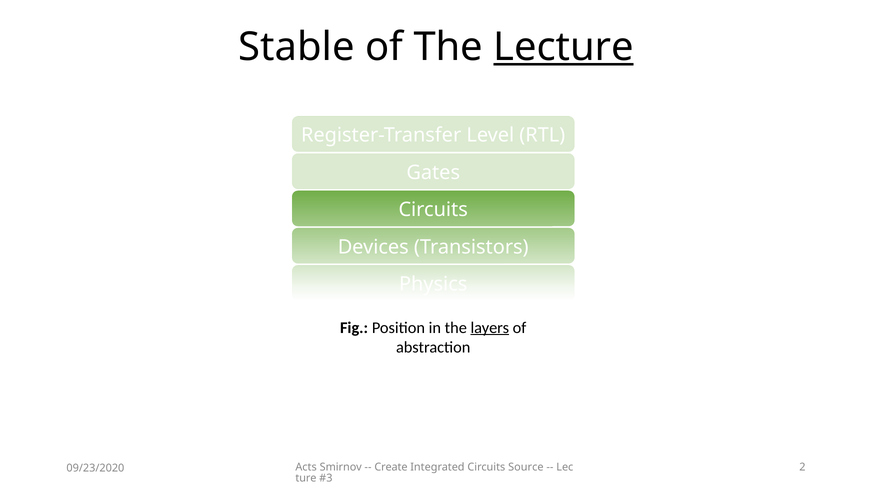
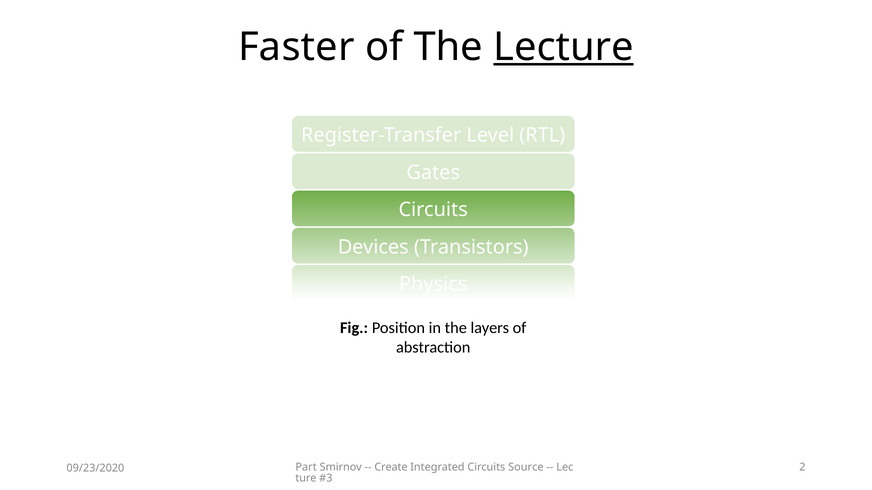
Stable: Stable -> Faster (296, 47)
layers underline: present -> none (490, 328)
Acts: Acts -> Part (306, 468)
